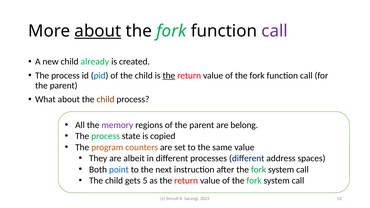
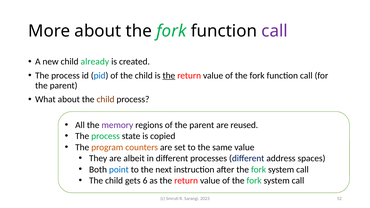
about underline: present -> none (98, 31)
belong: belong -> reused (244, 125)
5: 5 -> 6 (145, 181)
